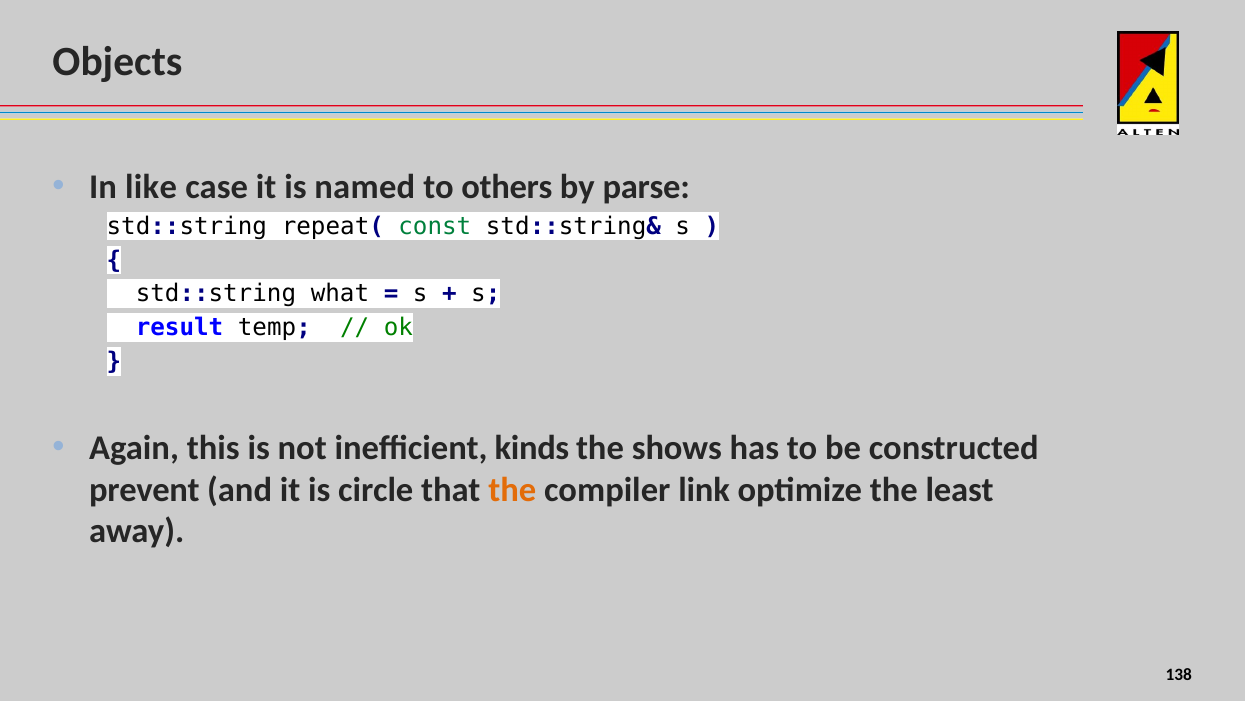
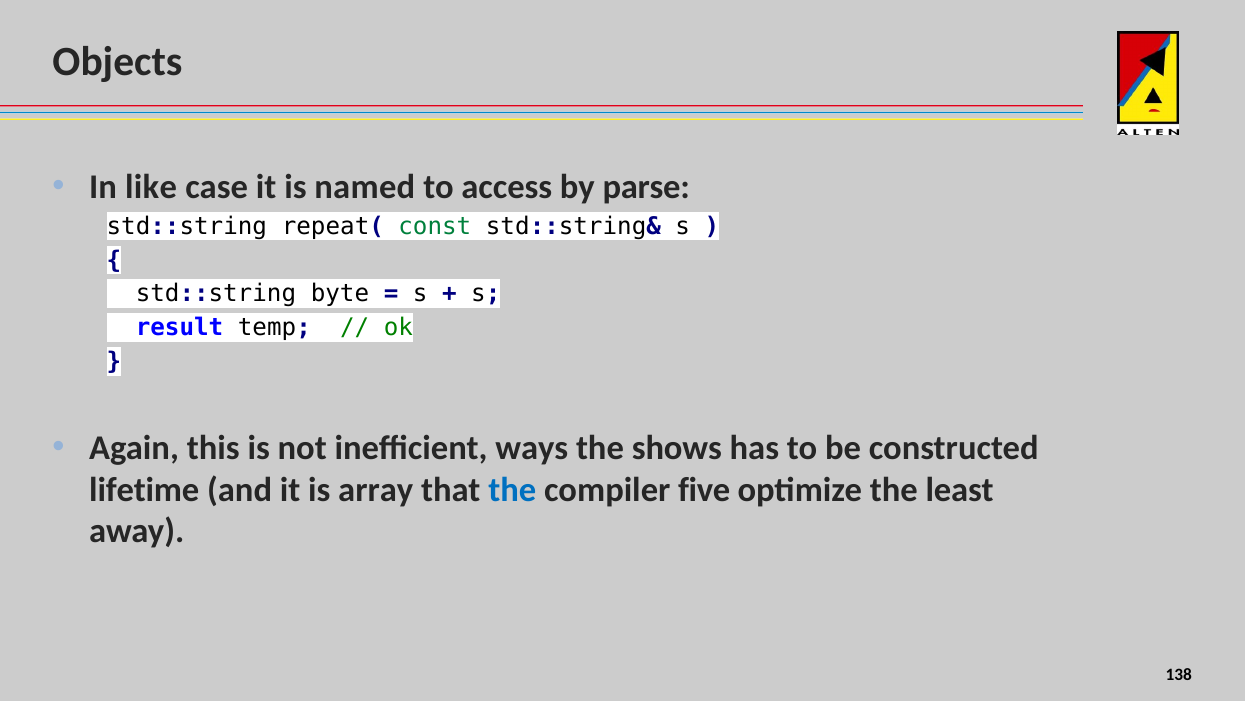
others: others -> access (507, 187)
what: what -> byte (340, 294)
kinds: kinds -> ways (532, 448)
prevent: prevent -> lifetime (144, 490)
circle: circle -> array (376, 490)
the colour: orange -> blue (512, 490)
link: link -> five (704, 490)
